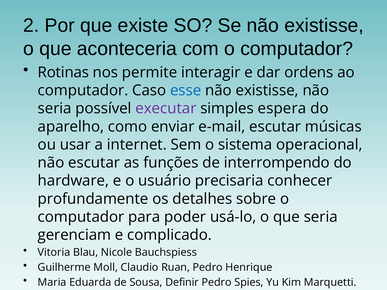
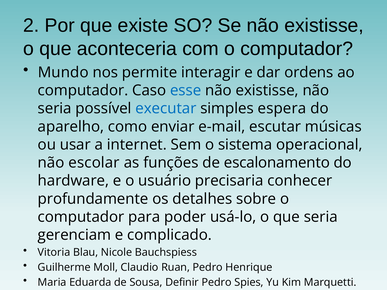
Rotinas: Rotinas -> Mundo (63, 72)
executar colour: purple -> blue (166, 109)
não escutar: escutar -> escolar (94, 163)
interrompendo: interrompendo -> escalonamento (277, 163)
